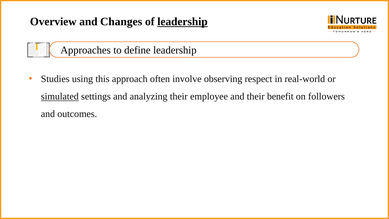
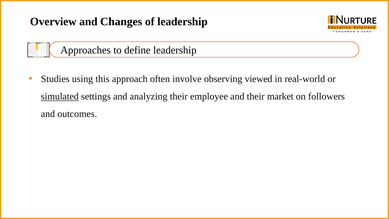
leadership underline: present -> none (183, 22)
respect: respect -> viewed (259, 79)
benefit: benefit -> market (280, 96)
